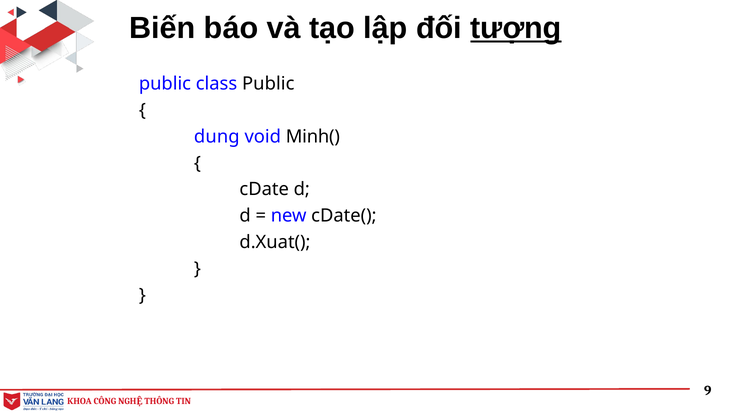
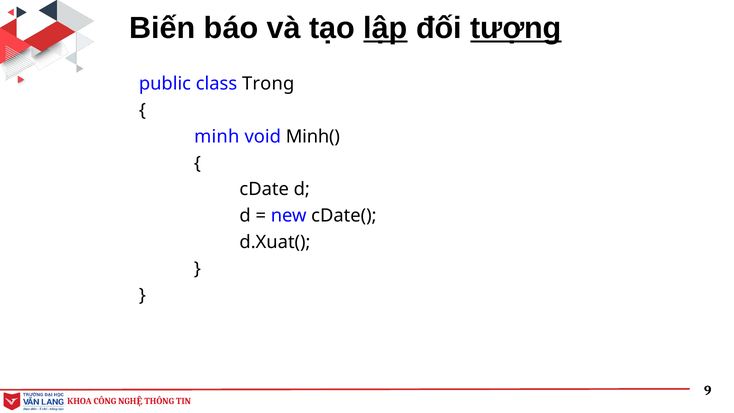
lập underline: none -> present (386, 28)
class Public: Public -> Trong (268, 84)
dung: dung -> minh (217, 137)
